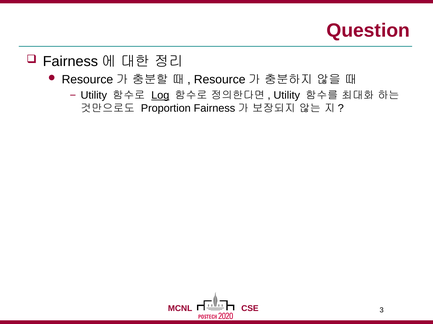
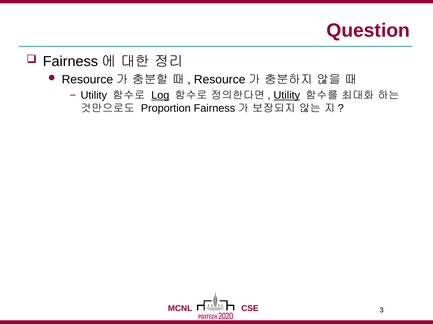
Utility underline: none -> present (287, 96)
